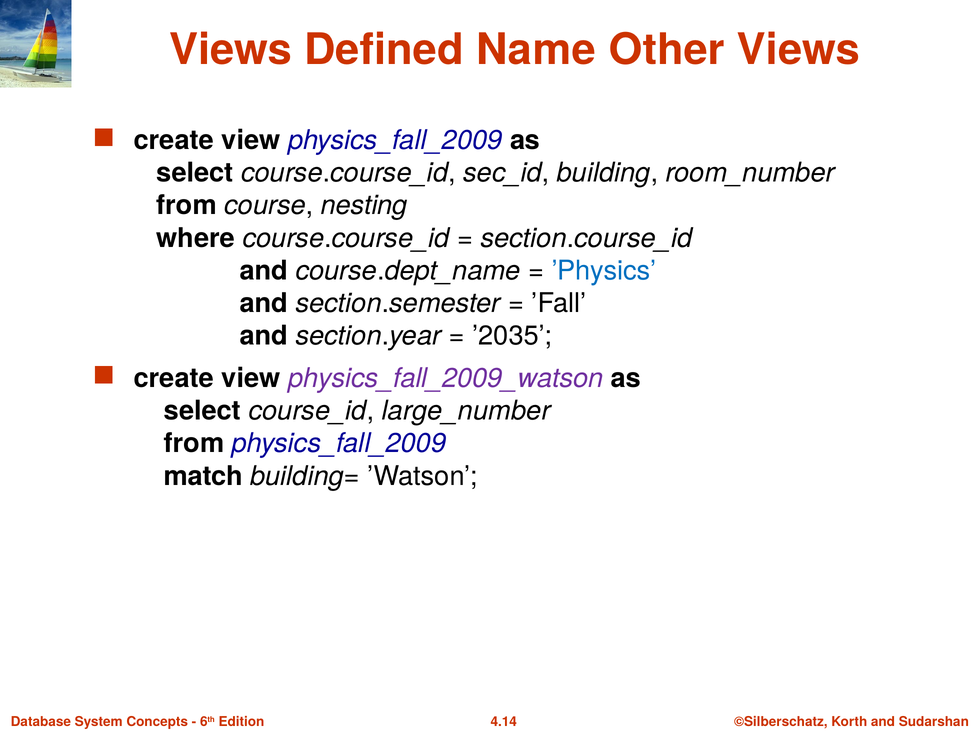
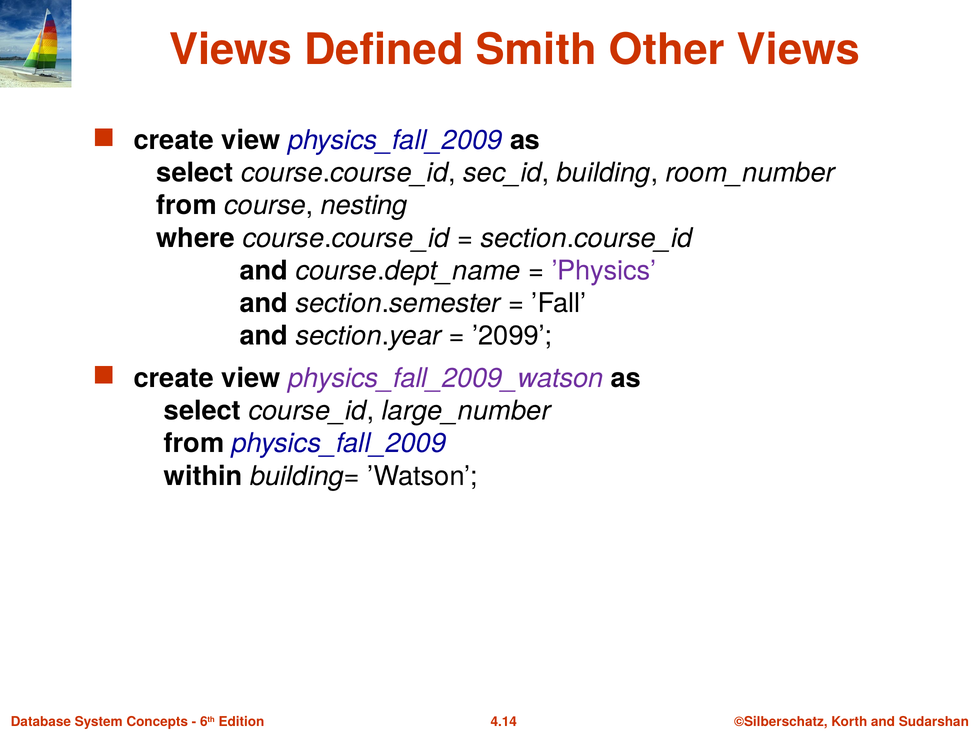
Name: Name -> Smith (536, 50)
’Physics colour: blue -> purple (604, 271)
’2035: ’2035 -> ’2099 (512, 336)
match: match -> within (203, 476)
